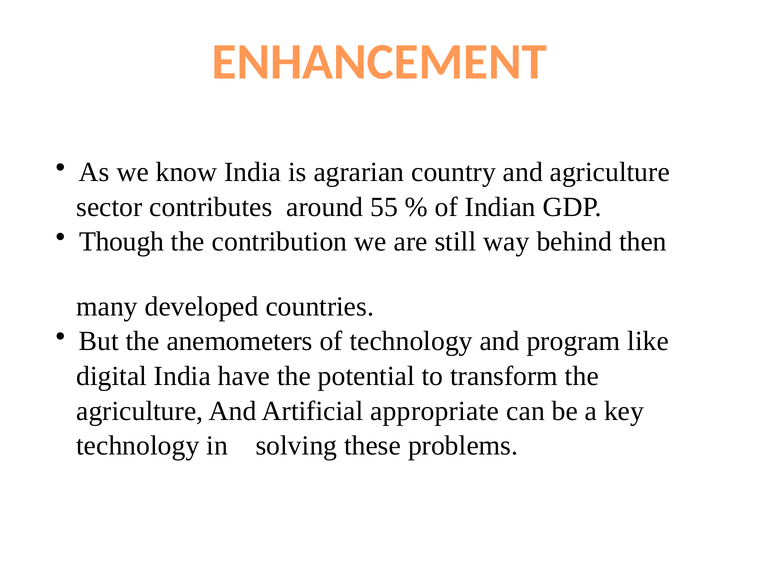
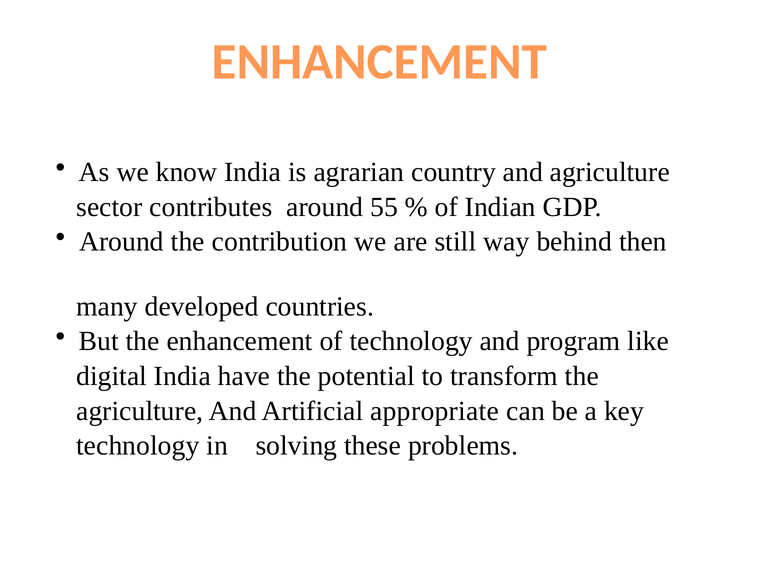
Though: Though -> Around (121, 242)
the anemometers: anemometers -> enhancement (240, 341)
